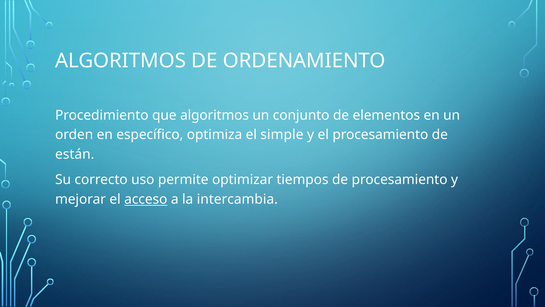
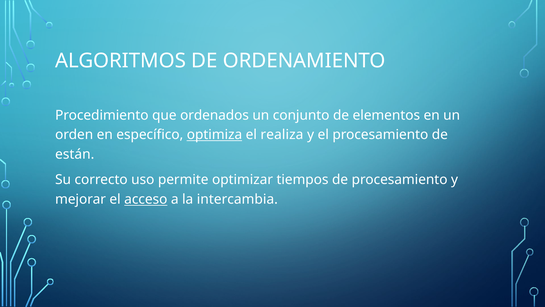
que algoritmos: algoritmos -> ordenados (214, 115)
optimiza underline: none -> present (214, 135)
simple: simple -> realiza (282, 135)
